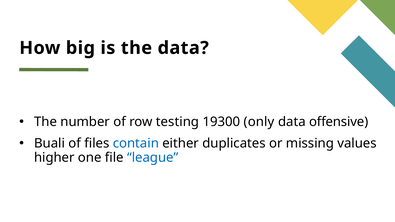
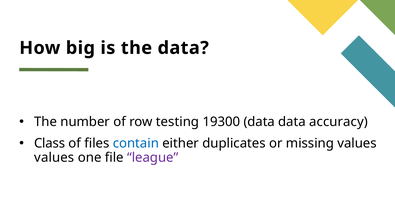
19300 only: only -> data (259, 122)
offensive: offensive -> accuracy (339, 122)
Buali: Buali -> Class (50, 143)
higher: higher -> values (54, 158)
league colour: blue -> purple (153, 158)
